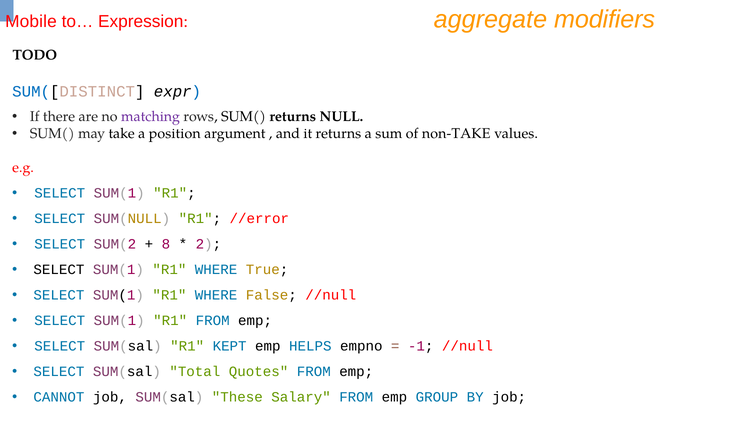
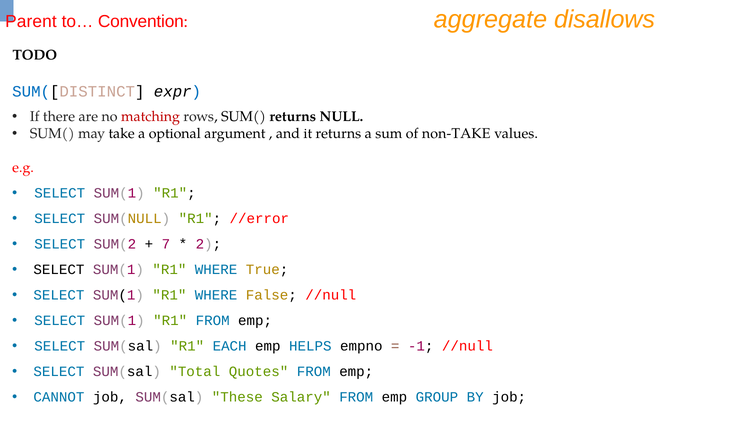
Mobile: Mobile -> Parent (31, 22)
Expression: Expression -> Convention (141, 22)
modifiers: modifiers -> disallows (605, 20)
matching colour: purple -> red (151, 117)
position: position -> optional (175, 134)
8: 8 -> 7 (166, 244)
KEPT: KEPT -> EACH (230, 346)
